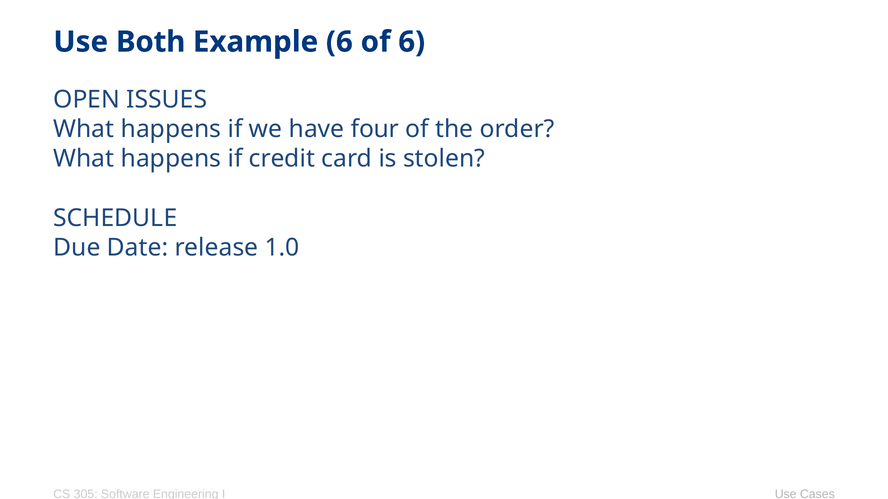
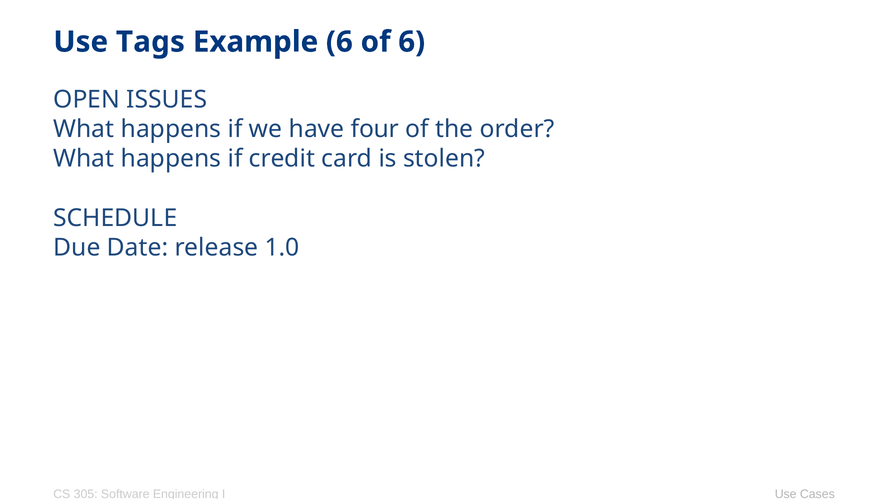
Both: Both -> Tags (150, 42)
